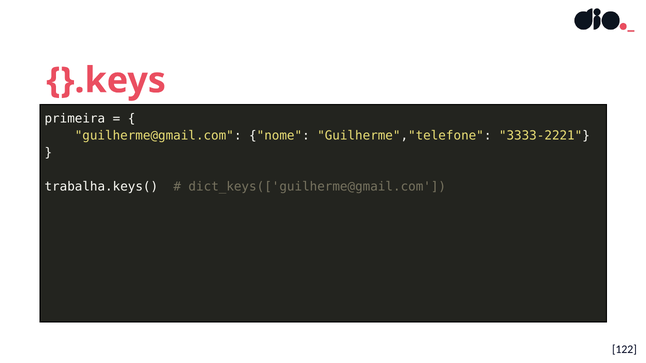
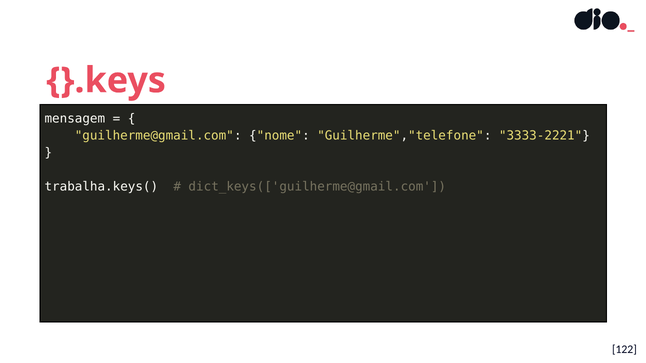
primeira: primeira -> mensagem (75, 119)
